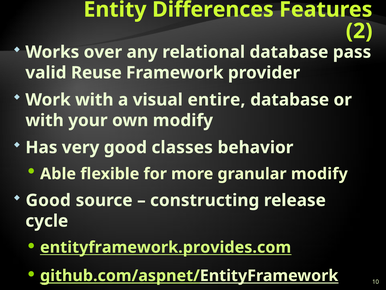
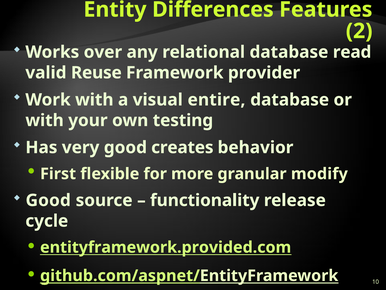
pass: pass -> read (352, 52)
own modify: modify -> testing (183, 120)
classes: classes -> creates (182, 147)
Able: Able -> First (58, 174)
constructing: constructing -> functionality (205, 200)
entityframework.provides.com: entityframework.provides.com -> entityframework.provided.com (166, 247)
